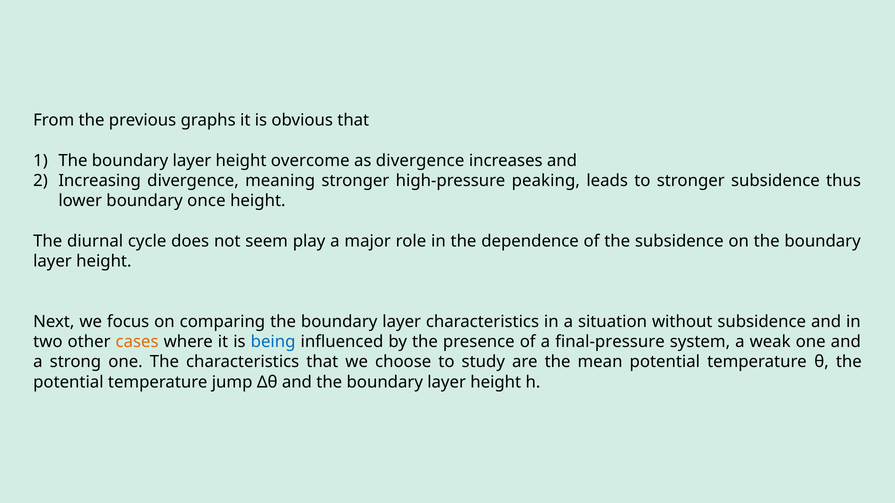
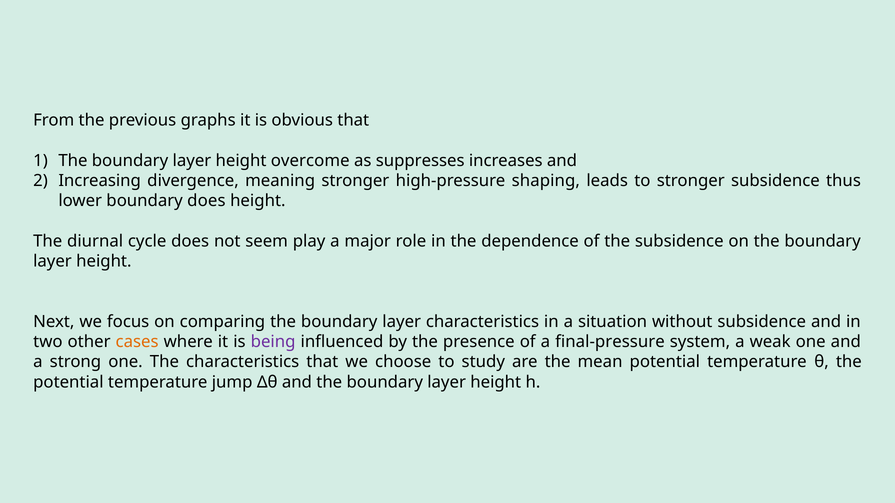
as divergence: divergence -> suppresses (420, 161)
peaking: peaking -> shaping (546, 181)
boundary once: once -> does (206, 201)
being colour: blue -> purple (273, 342)
